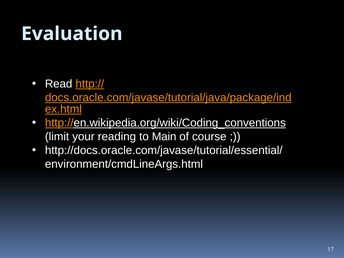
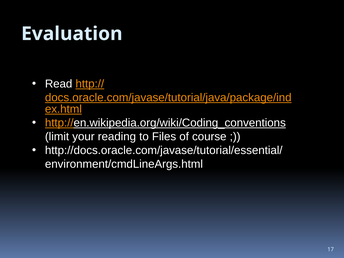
Main: Main -> Files (164, 137)
